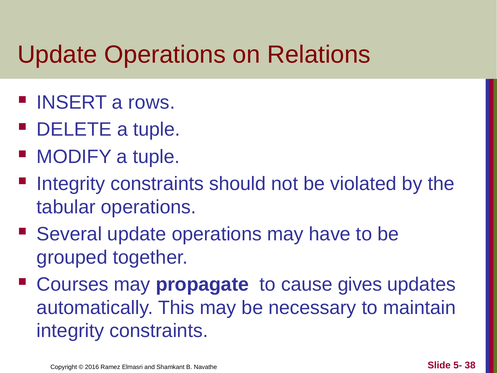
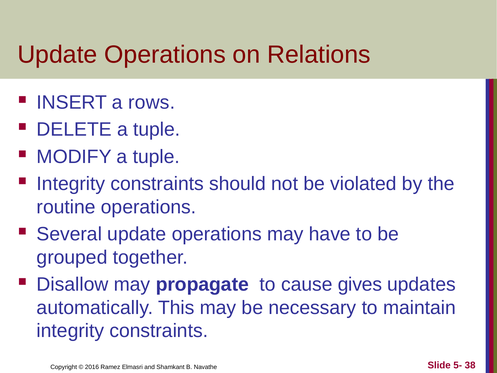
tabular: tabular -> routine (66, 207)
Courses: Courses -> Disallow (73, 284)
